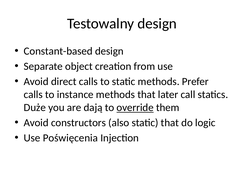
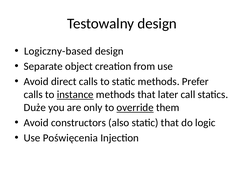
Constant-based: Constant-based -> Logiczny-based (58, 51)
instance underline: none -> present (75, 95)
dają: dają -> only (93, 108)
